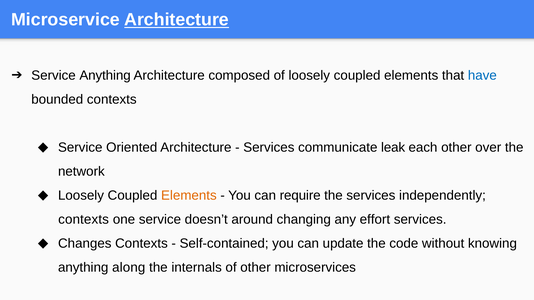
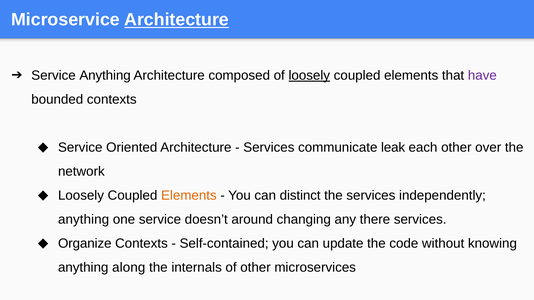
loosely underline: none -> present (309, 75)
have colour: blue -> purple (482, 75)
require: require -> distinct (300, 196)
contexts: contexts -> anything (84, 220)
effort: effort -> there (375, 220)
Changes: Changes -> Organize (85, 244)
